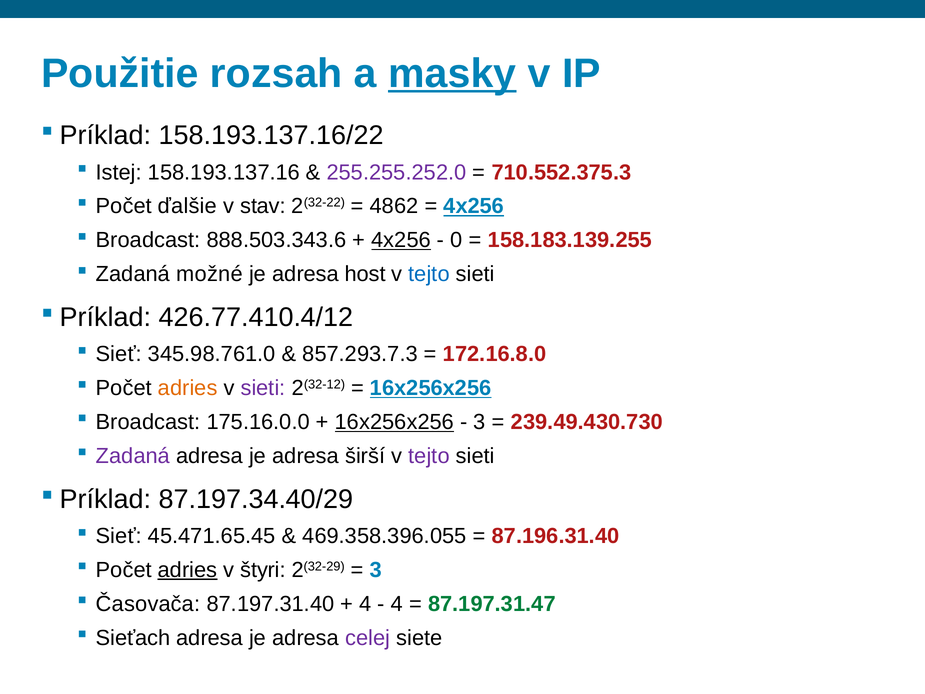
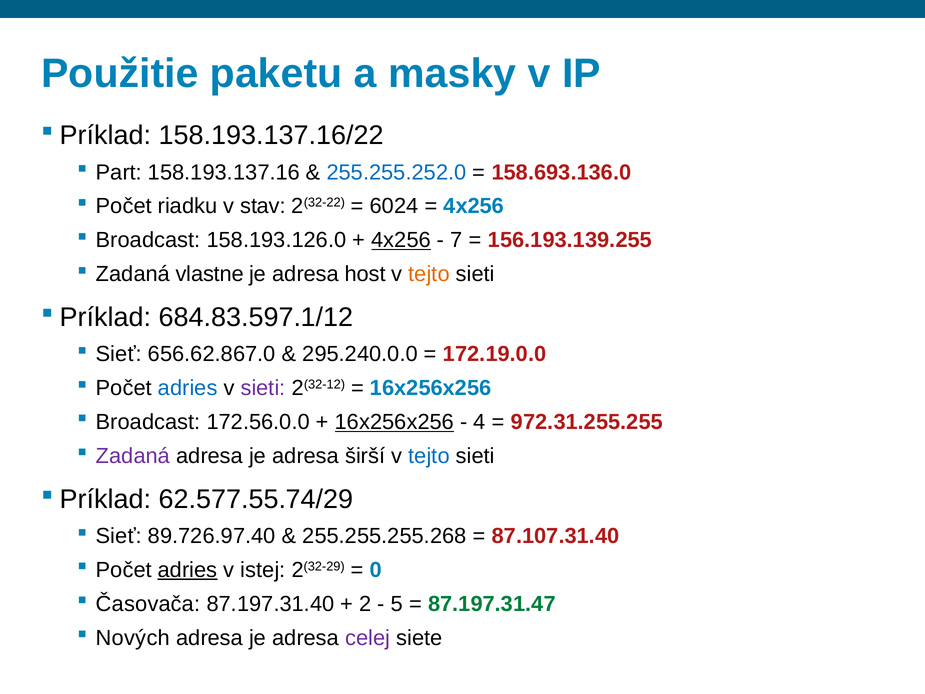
rozsah: rozsah -> paketu (276, 74)
masky underline: present -> none (452, 74)
Istej: Istej -> Part (119, 172)
255.255.252.0 colour: purple -> blue (397, 172)
710.552.375.3: 710.552.375.3 -> 158.693.136.0 (561, 172)
ďalšie: ďalšie -> riadku (188, 206)
4862: 4862 -> 6024 (394, 206)
4x256 underline: present -> none (474, 206)
888.503.343.6: 888.503.343.6 -> 158.193.126.0 (276, 240)
0: 0 -> 7 (456, 240)
158.183.139.255: 158.183.139.255 -> 156.193.139.255 (570, 240)
možné: možné -> vlastne (210, 274)
tejto colour: blue -> orange (429, 274)
426.77.410.4/12: 426.77.410.4/12 -> 684.83.597.1/12 (256, 317)
345.98.761.0: 345.98.761.0 -> 656.62.867.0 (212, 354)
857.293.7.3: 857.293.7.3 -> 295.240.0.0 (360, 354)
172.16.8.0: 172.16.8.0 -> 172.19.0.0 (495, 354)
adries colour: orange -> blue (188, 388)
16x256x256 underline: present -> none (431, 388)
175.16.0.0: 175.16.0.0 -> 172.56.0.0 (258, 422)
3: 3 -> 4 (480, 422)
239.49.430.730: 239.49.430.730 -> 972.31.255.255 (587, 422)
tejto colour: purple -> blue (429, 456)
87.197.34.40/29: 87.197.34.40/29 -> 62.577.55.74/29 (256, 499)
45.471.65.45: 45.471.65.45 -> 89.726.97.40 (212, 536)
469.358.396.055: 469.358.396.055 -> 255.255.255.268 (384, 536)
87.196.31.40: 87.196.31.40 -> 87.107.31.40 (556, 536)
štyri: štyri -> istej (263, 570)
3: 3 -> 0 (376, 570)
4: 4 -> 2 (365, 604)
4: 4 -> 5 (397, 604)
Sieťach: Sieťach -> Nových (133, 638)
